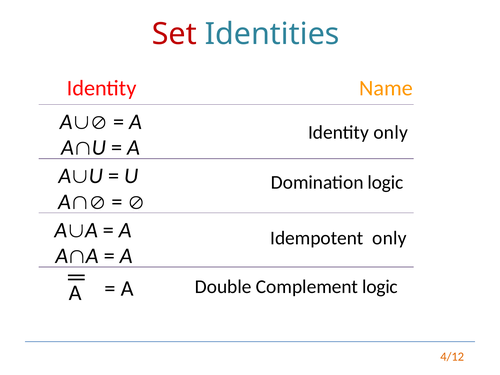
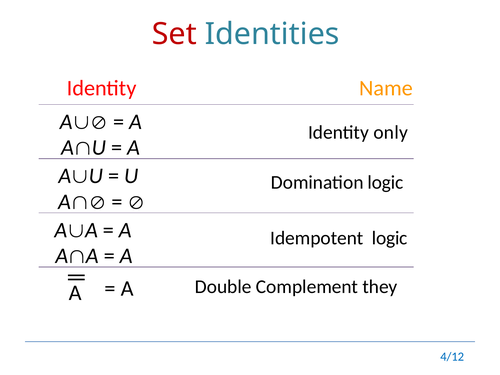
Idempotent only: only -> logic (390, 238)
Complement logic: logic -> they (380, 287)
4/12 colour: orange -> blue (452, 357)
